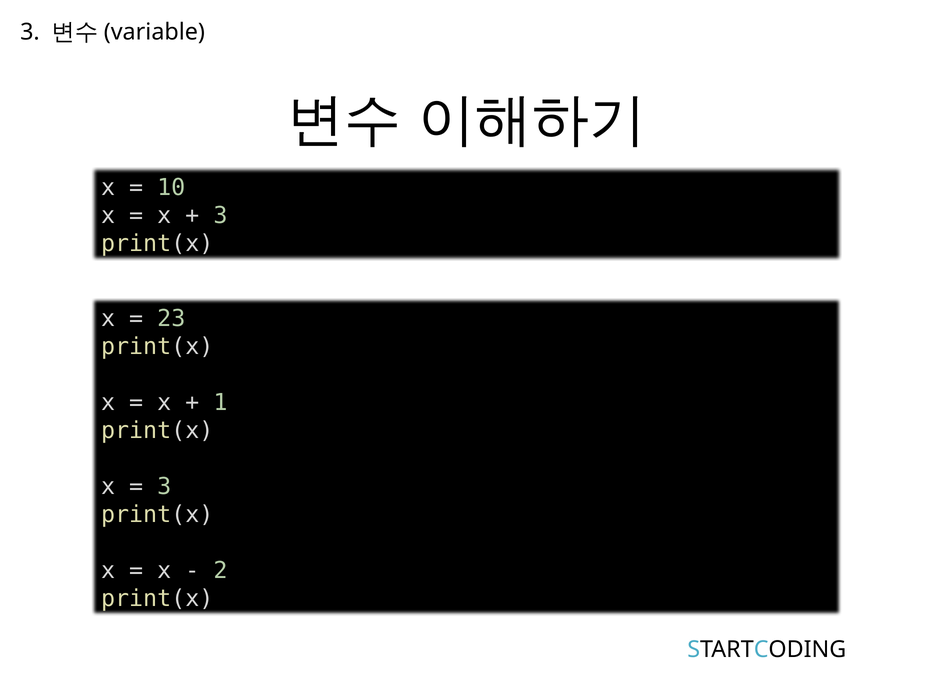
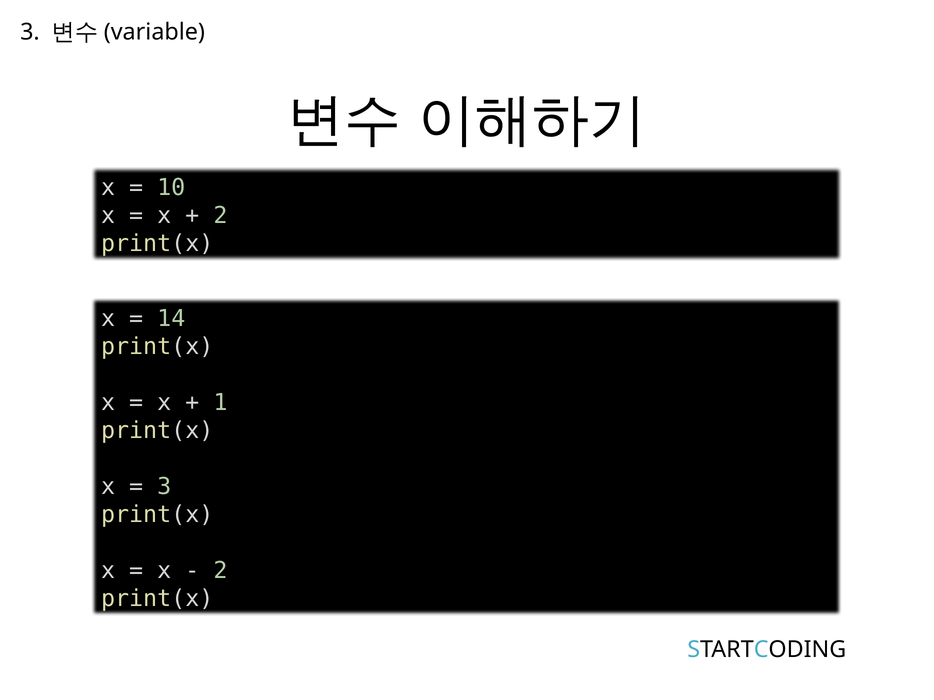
3: 3 -> 2 (220, 216)
23: 23 -> 14 (171, 319)
